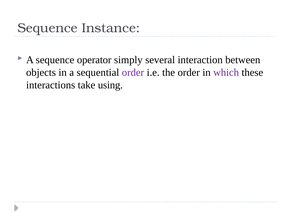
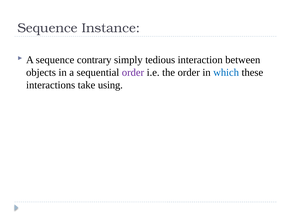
operator: operator -> contrary (94, 60)
several: several -> tedious (160, 60)
which colour: purple -> blue (226, 72)
